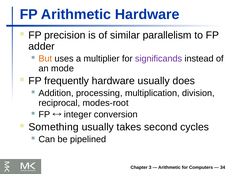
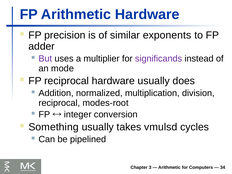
parallelism: parallelism -> exponents (167, 35)
But colour: orange -> purple (45, 59)
FP frequently: frequently -> reciprocal (67, 81)
processing: processing -> normalized (99, 93)
second: second -> vmulsd (161, 127)
